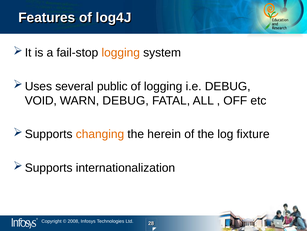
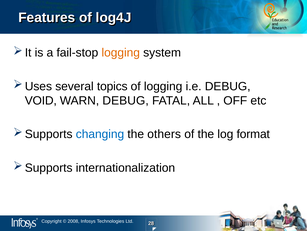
public: public -> topics (112, 86)
changing colour: orange -> blue (100, 134)
herein: herein -> others (164, 134)
fixture: fixture -> format (253, 134)
